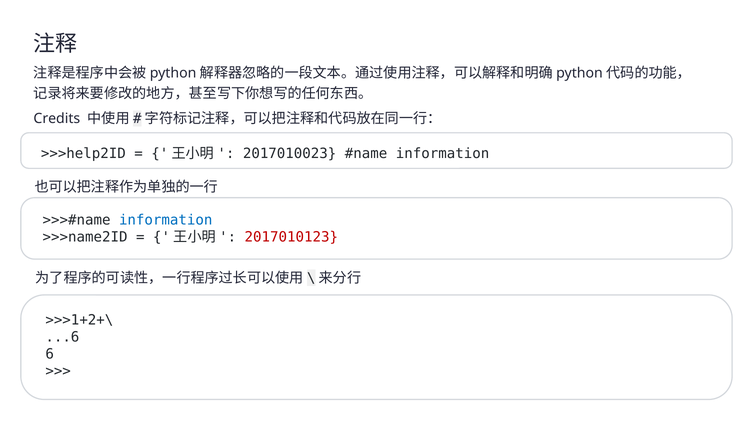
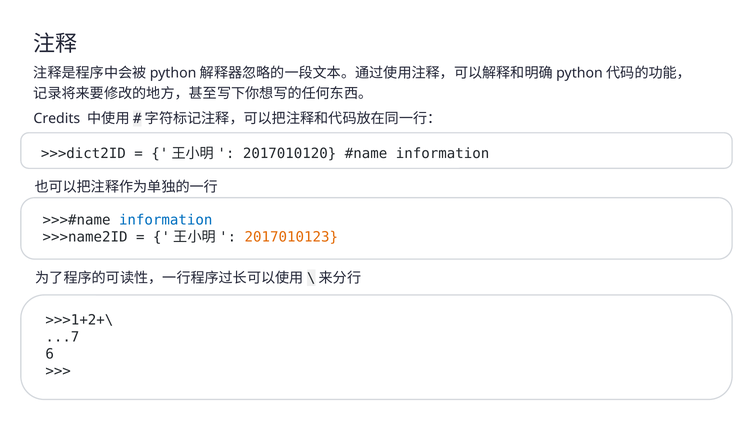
>>>help2ID: >>>help2ID -> >>>dict2ID (83, 153)
2017010023: 2017010023 -> 2017010120 (290, 153)
2017010123 colour: red -> orange (291, 237)
...6: ...6 -> ...7 (62, 337)
